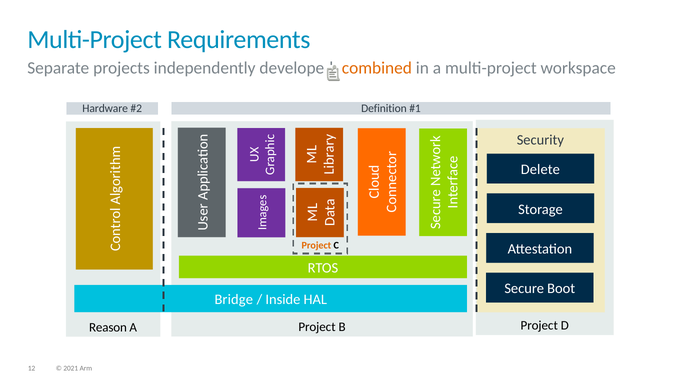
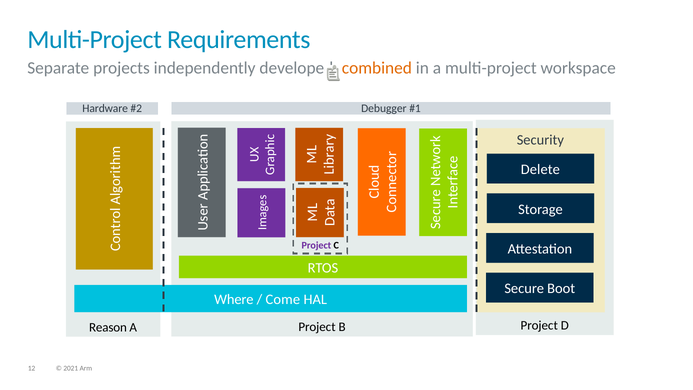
Definition: Definition -> Debugger (384, 108)
Project colour: orange -> purple (316, 245)
Bridge: Bridge -> Where (234, 299)
Inside: Inside -> Come (283, 299)
